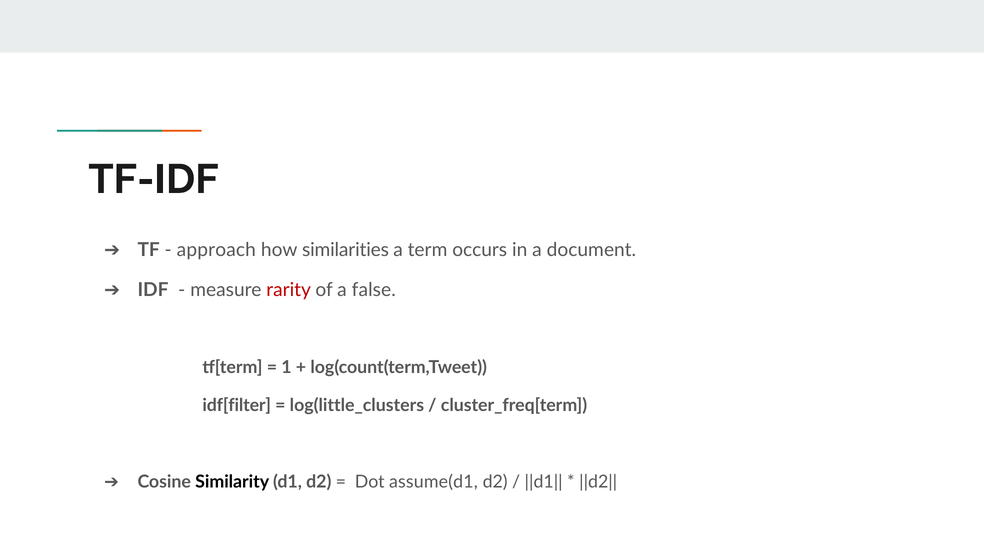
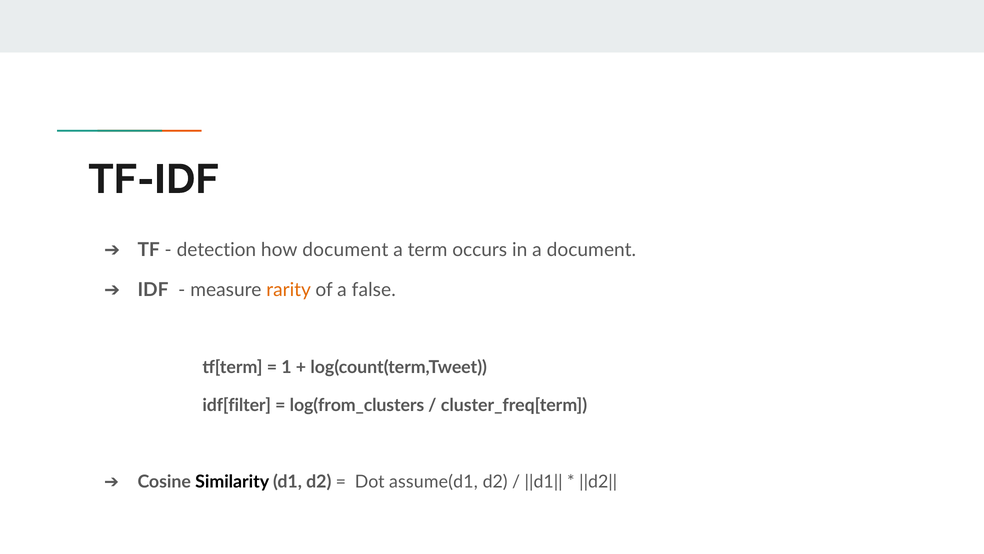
approach: approach -> detection (216, 250)
how similarities: similarities -> document (345, 250)
rarity colour: red -> orange (289, 290)
log(little_clusters: log(little_clusters -> log(from_clusters (357, 405)
